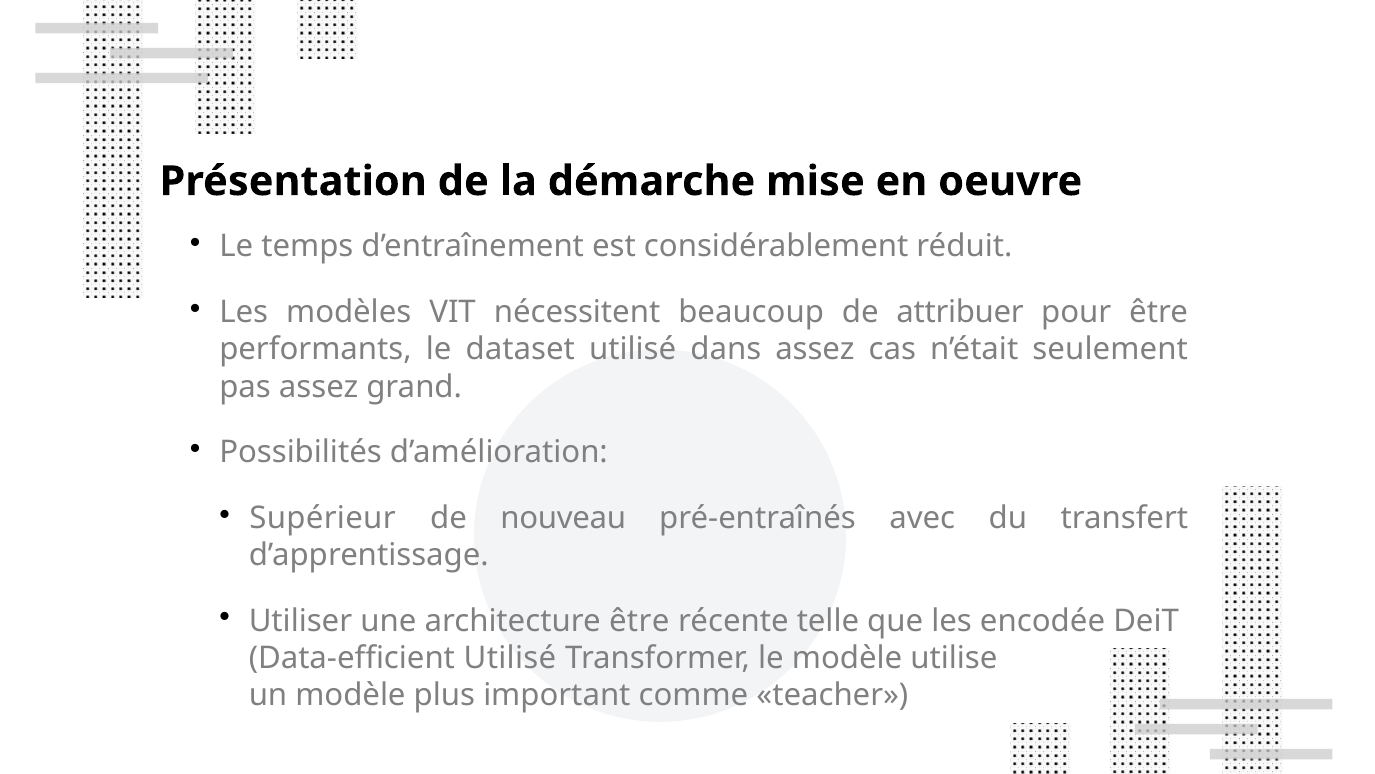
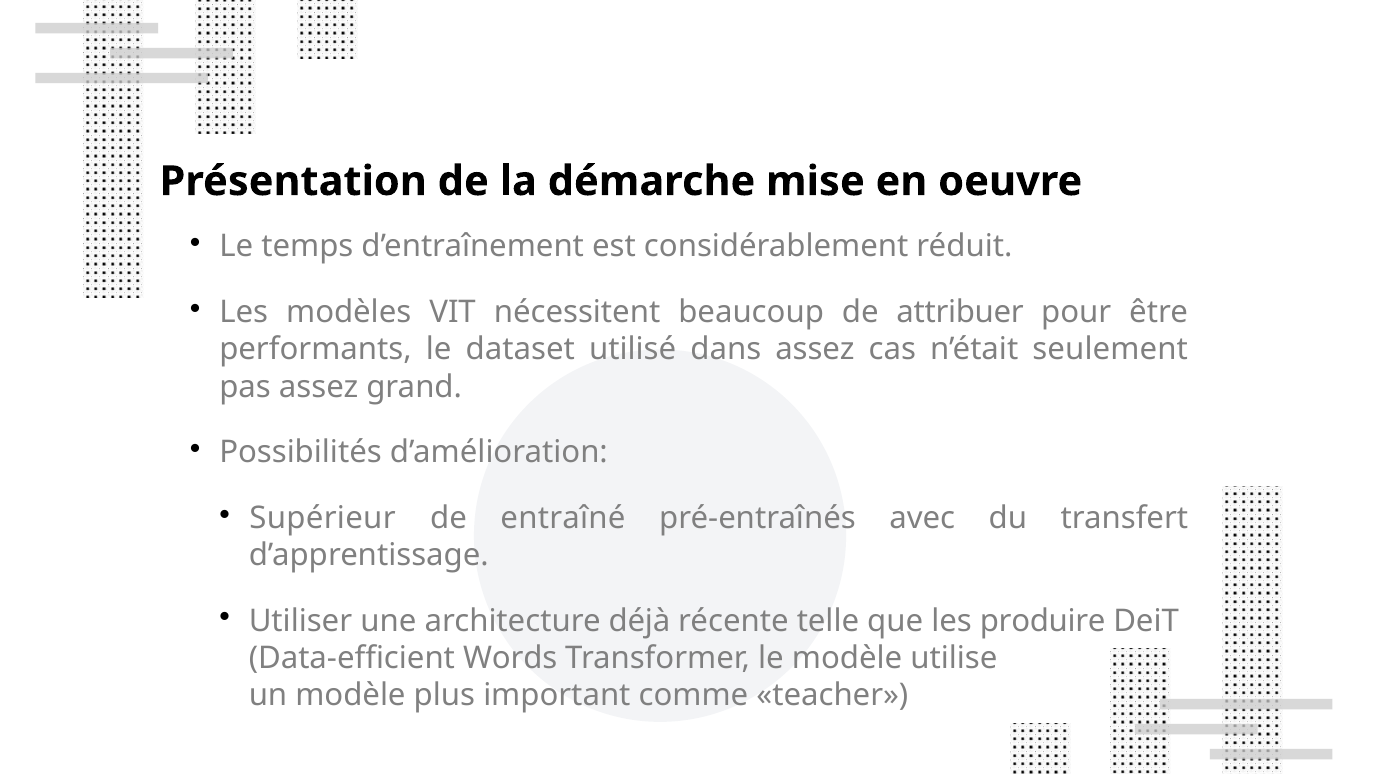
nouveau: nouveau -> entraîné (563, 518)
architecture être: être -> déjà (639, 620)
encodée: encodée -> produire (1043, 620)
Data-efficient Utilisé: Utilisé -> Words (510, 658)
